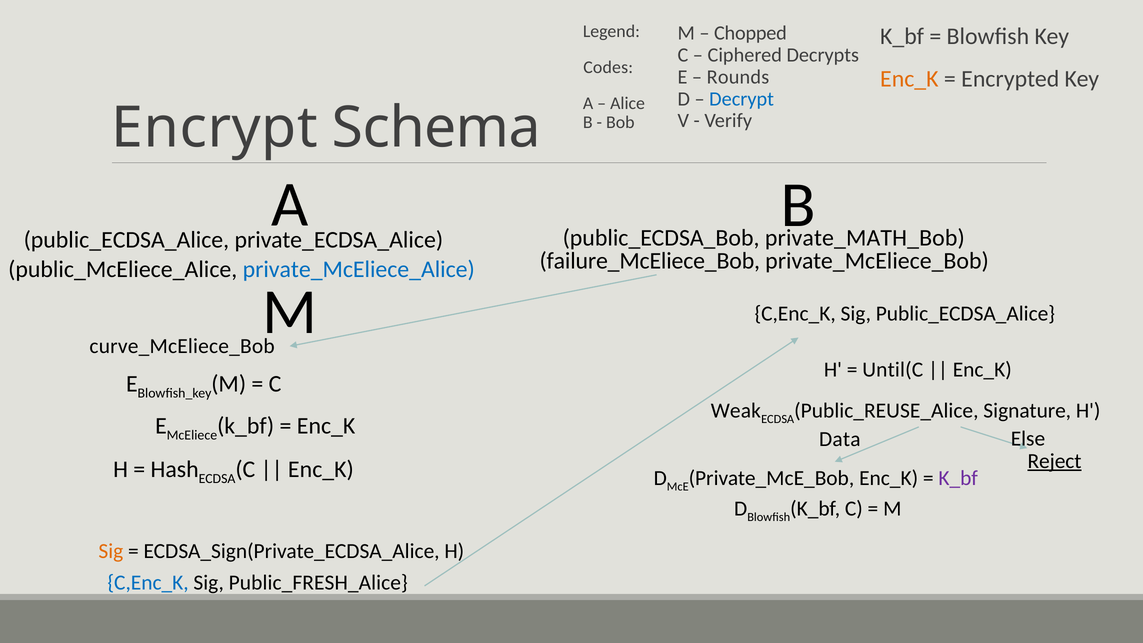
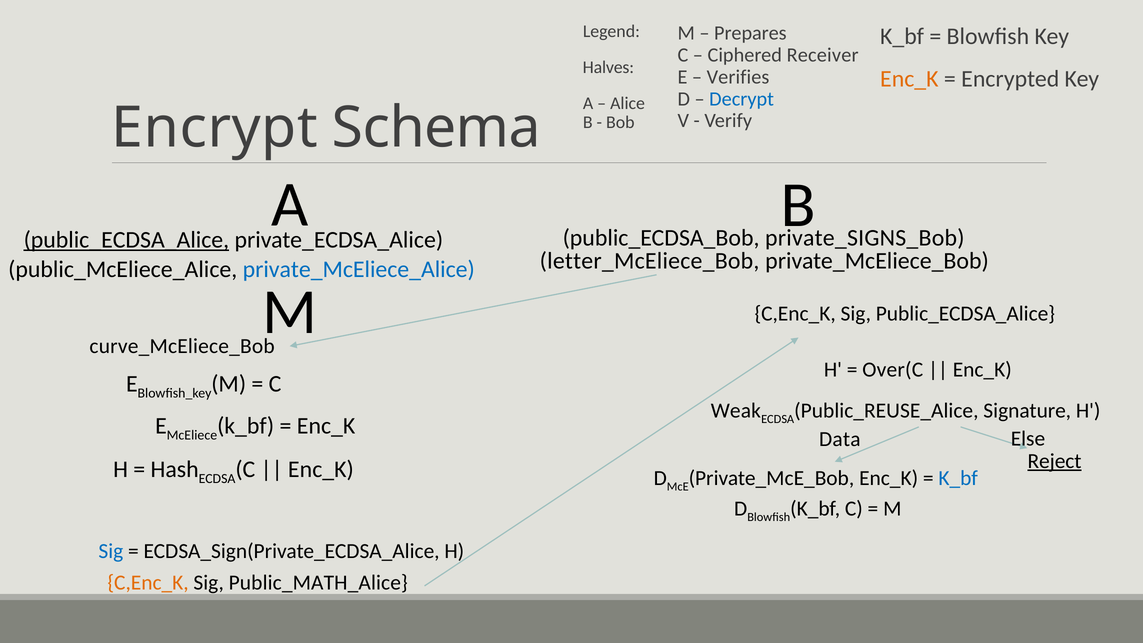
Chopped: Chopped -> Prepares (750, 33)
Decrypts: Decrypts -> Receiver (823, 55)
Codes: Codes -> Halves (608, 67)
Rounds: Rounds -> Verifies (738, 77)
private_MATH_Bob: private_MATH_Bob -> private_SIGNS_Bob (865, 238)
public_ECDSA_Alice underline: none -> present (126, 240)
failure_McEliece_Bob: failure_McEliece_Bob -> letter_McEliece_Bob (650, 261)
Until(C: Until(C -> Over(C (893, 369)
K_bf colour: purple -> blue (958, 478)
Sig colour: orange -> blue (111, 551)
C,Enc_K colour: blue -> orange (148, 583)
Public_FRESH_Alice: Public_FRESH_Alice -> Public_MATH_Alice (318, 583)
